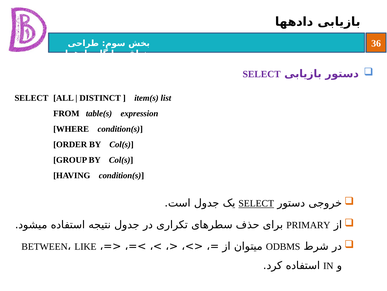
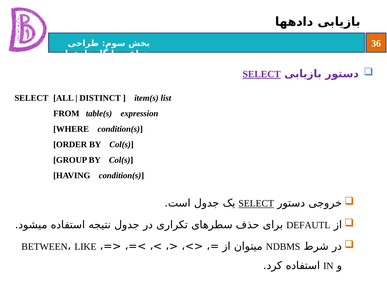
SELECT underline: none -> present (262, 74)
PRIMARY: PRIMARY -> DEFAUTL (308, 224)
ODBMS: ODBMS -> NDBMS (283, 246)
